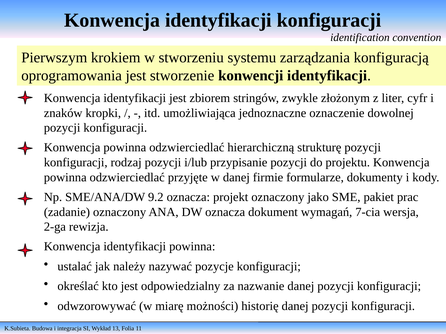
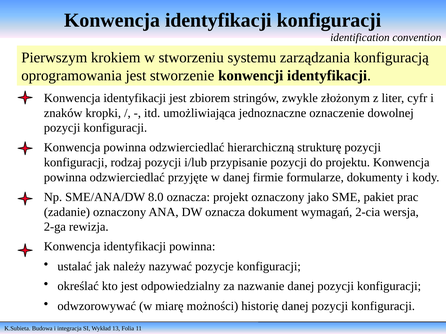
9.2: 9.2 -> 8.0 (156, 197)
7-cia: 7-cia -> 2-cia (368, 212)
